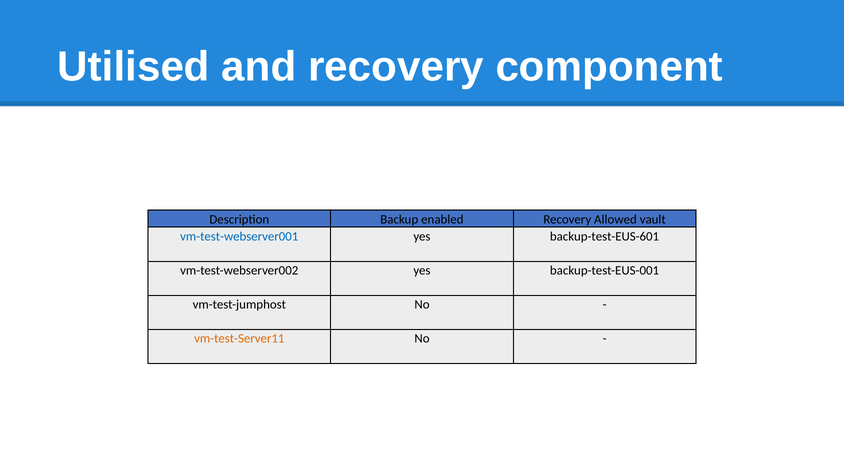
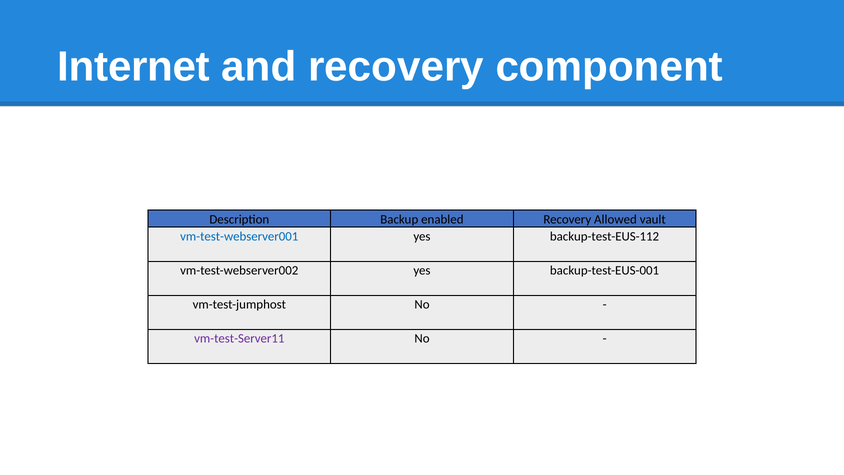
Utilised: Utilised -> Internet (134, 67)
backup-test-EUS-601: backup-test-EUS-601 -> backup-test-EUS-112 (605, 236)
vm-test-Server11 colour: orange -> purple (239, 338)
